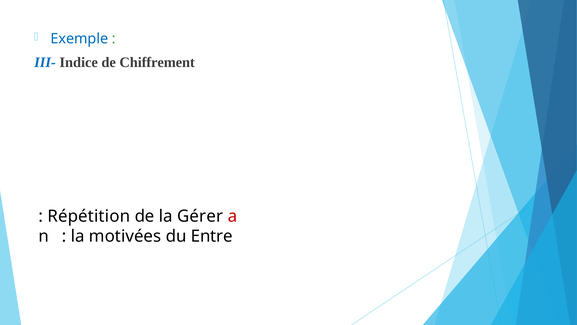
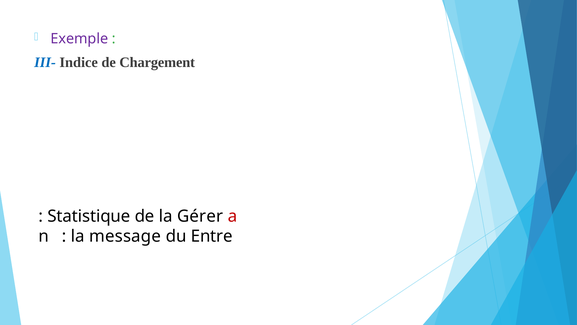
Exemple colour: blue -> purple (79, 39)
Chiffrement: Chiffrement -> Chargement (157, 62)
Répétition: Répétition -> Statistique (89, 216)
motivées: motivées -> message (125, 236)
